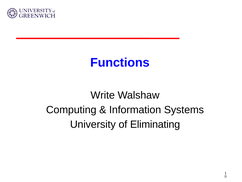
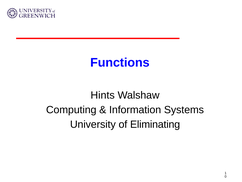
Write: Write -> Hints (103, 95)
